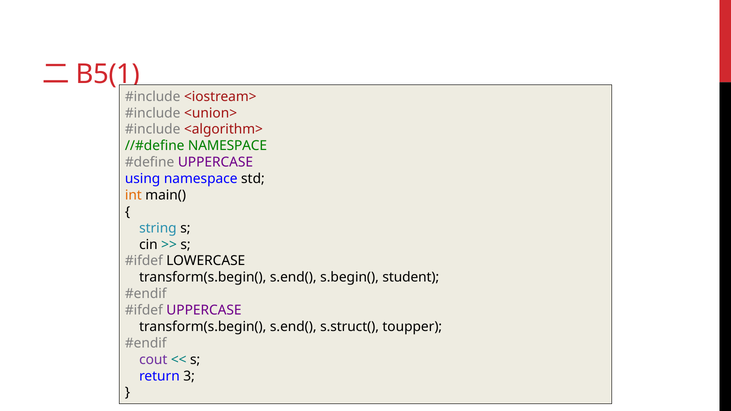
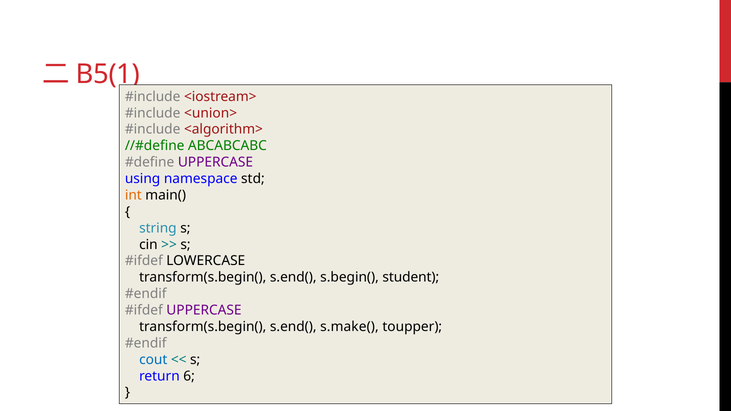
NAMESPACE: NAMESPACE -> ABCABCABC (227, 146)
s.struct(: s.struct( -> s.make( (349, 327)
cout colour: purple -> blue (153, 360)
3: 3 -> 6 (189, 376)
